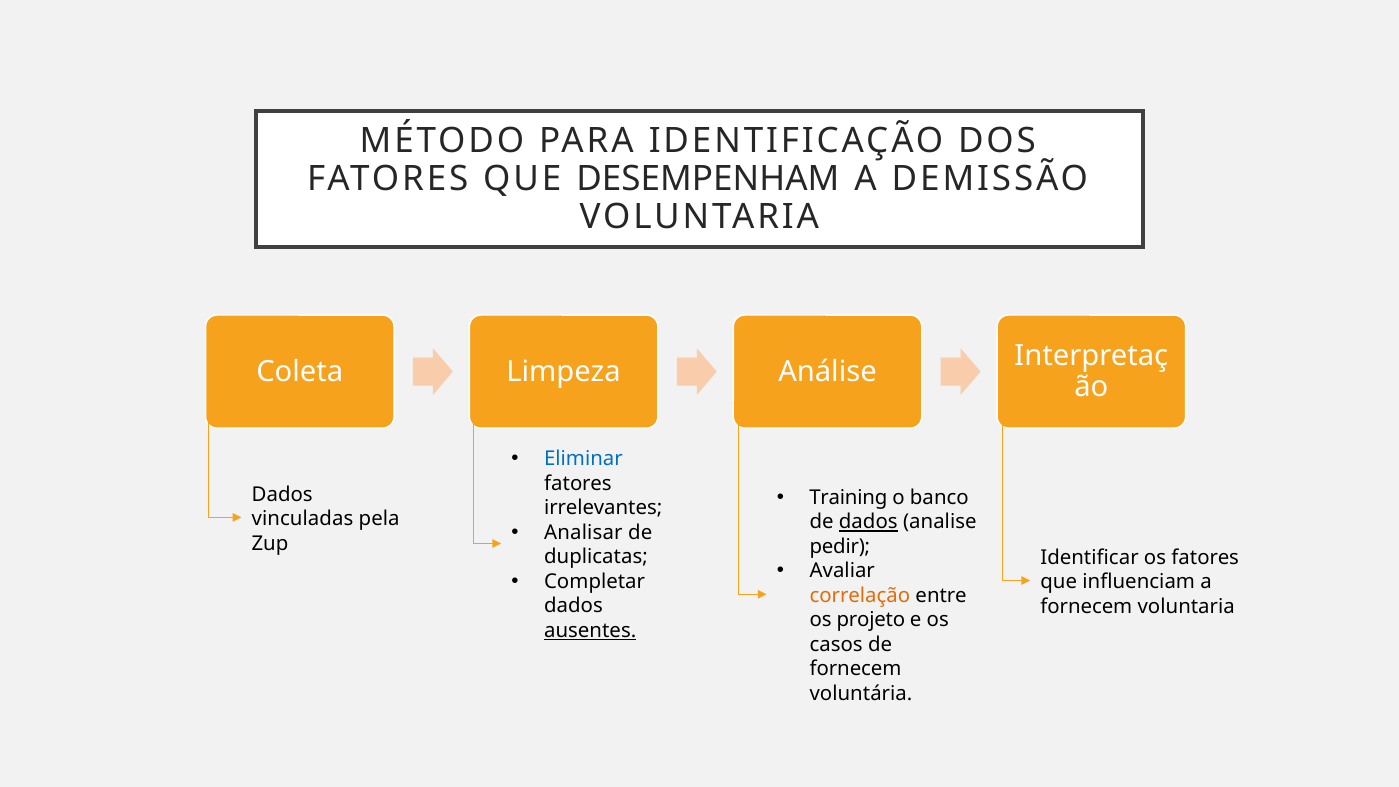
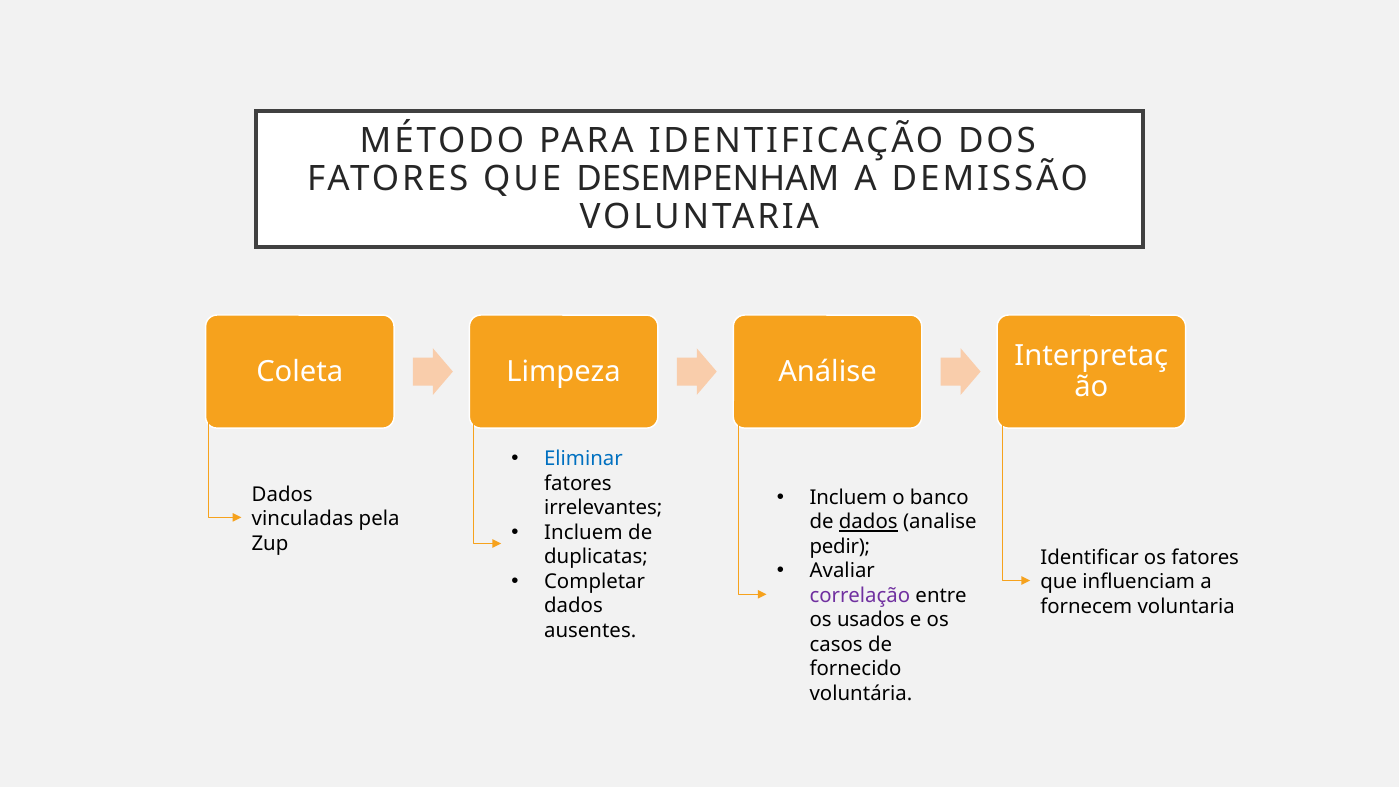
Training: Training -> Incluem (848, 498)
Analisar: Analisar -> Incluem (583, 533)
correlação colour: orange -> purple (860, 596)
projeto: projeto -> usados (871, 620)
ausentes underline: present -> none (590, 631)
fornecem: fornecem -> fornecido (856, 669)
